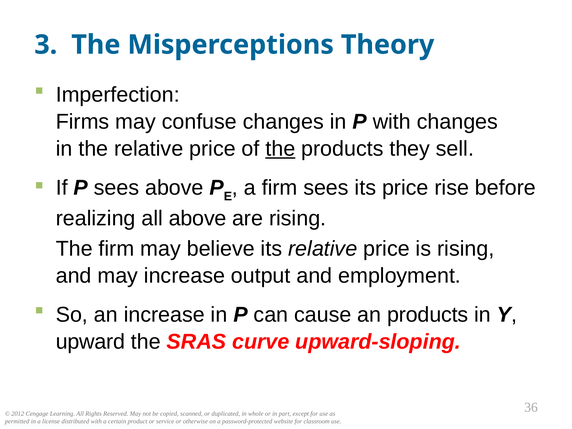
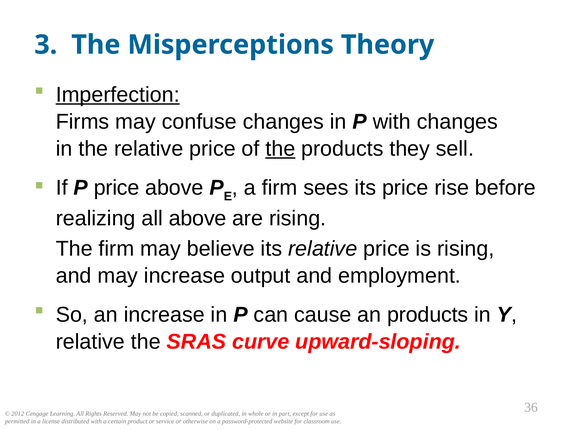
Imperfection underline: none -> present (118, 95)
P sees: sees -> price (117, 188)
upward: upward -> relative (90, 342)
